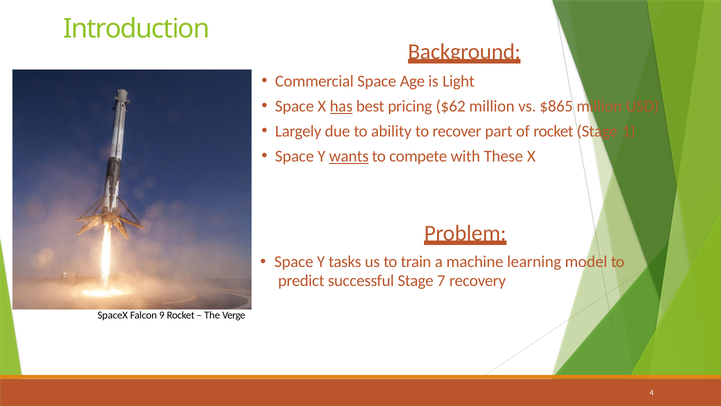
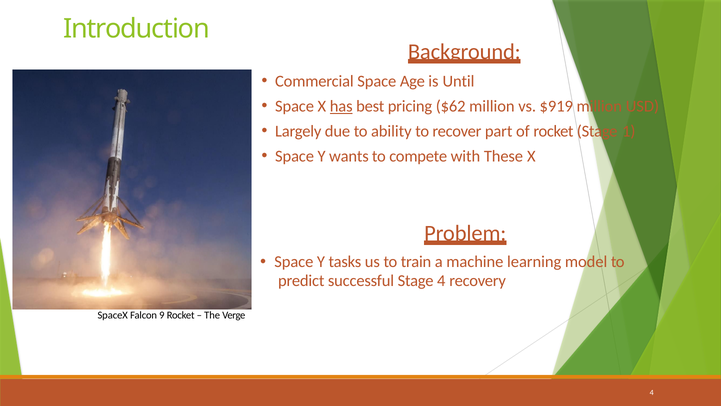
Light: Light -> Until (459, 81)
$865: $865 -> $919 (556, 106)
wants underline: present -> none (349, 156)
Stage 7: 7 -> 4 (441, 281)
